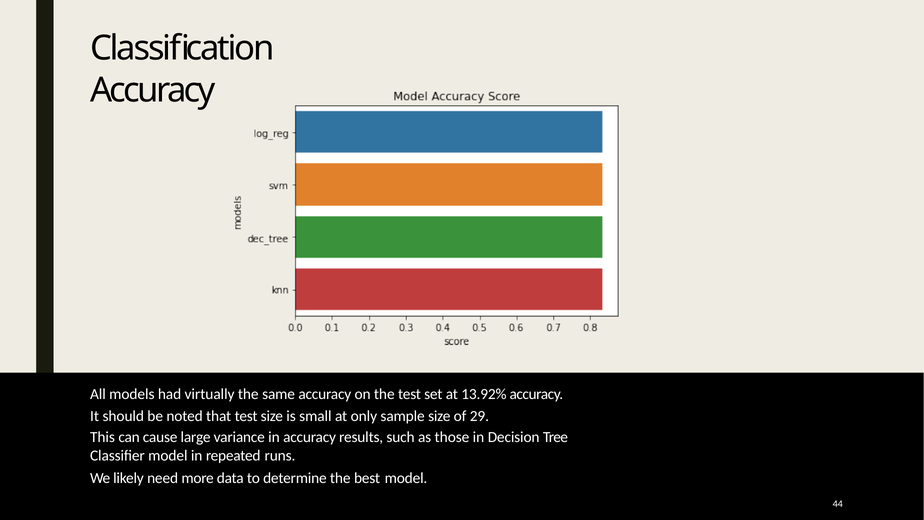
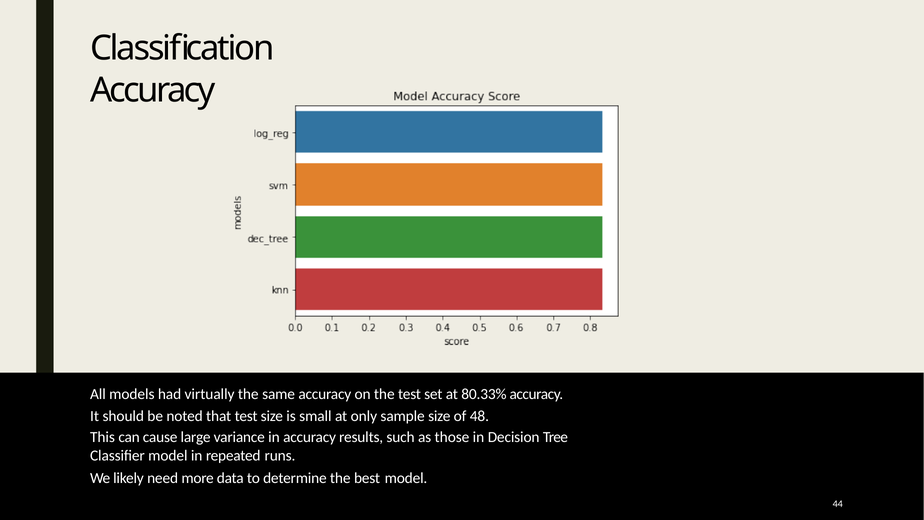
13.92%: 13.92% -> 80.33% (484, 394)
29: 29 -> 48 (479, 416)
